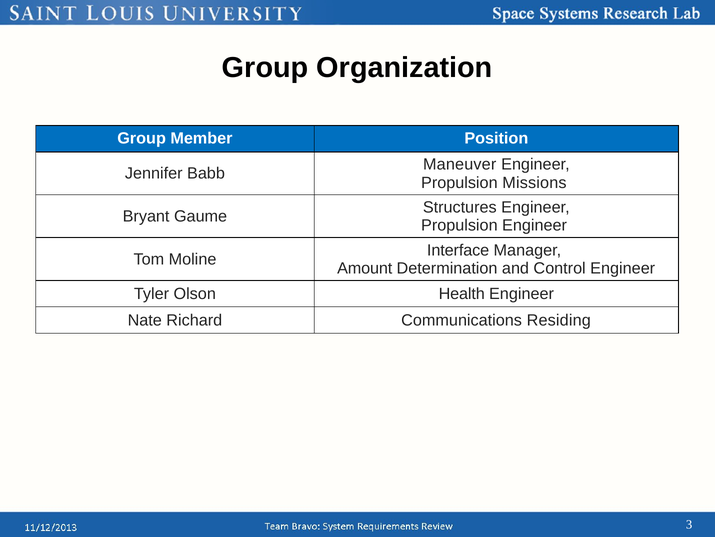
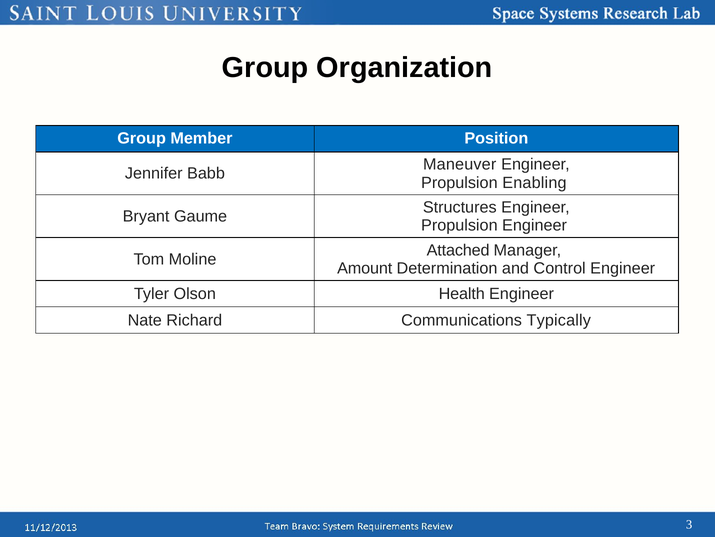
Missions: Missions -> Enabling (534, 183)
Interface: Interface -> Attached (458, 250)
Residing: Residing -> Typically (559, 320)
